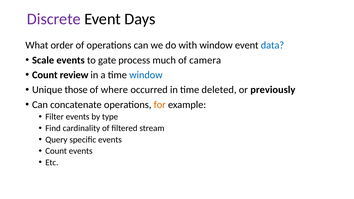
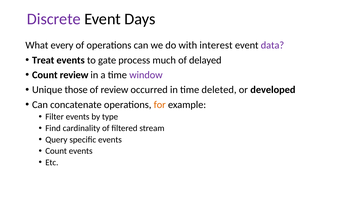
order: order -> every (62, 45)
with window: window -> interest (216, 45)
data colour: blue -> purple (272, 45)
Scale: Scale -> Treat (43, 60)
camera: camera -> delayed (205, 60)
window colour: blue -> purple (146, 75)
of where: where -> review (114, 90)
previously: previously -> developed (273, 90)
